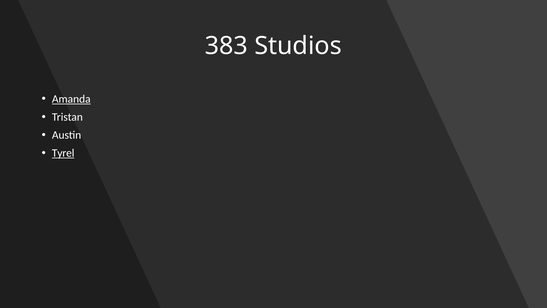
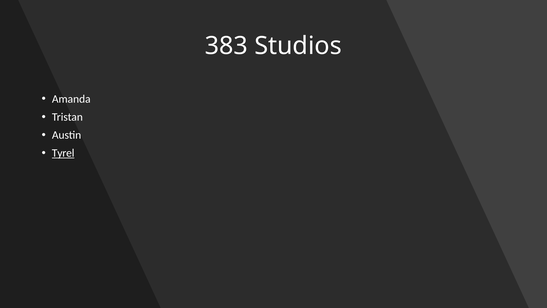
Amanda underline: present -> none (71, 99)
